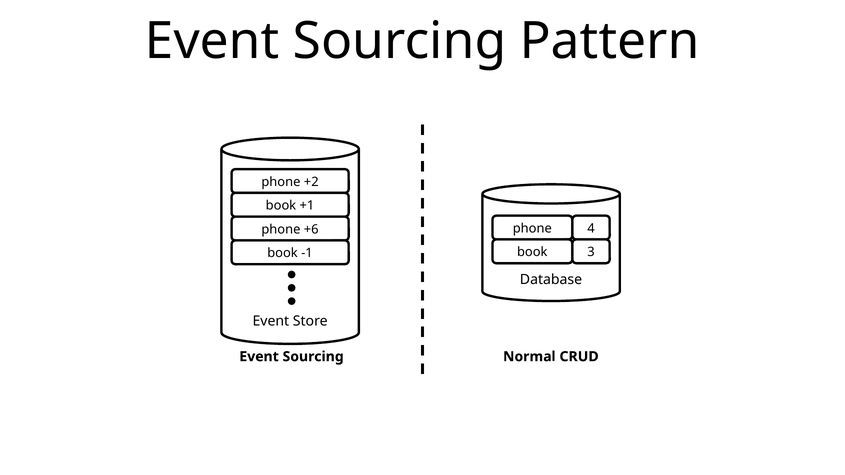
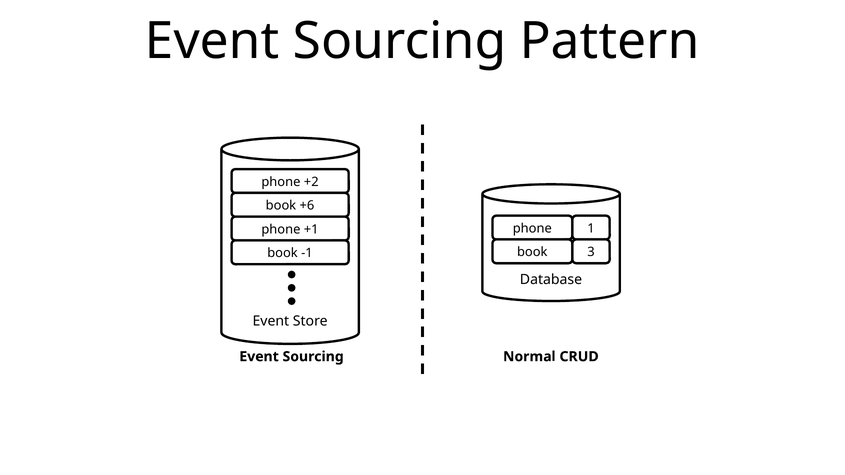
+1: +1 -> +6 (307, 206)
4: 4 -> 1 (591, 229)
+6: +6 -> +1 (311, 230)
